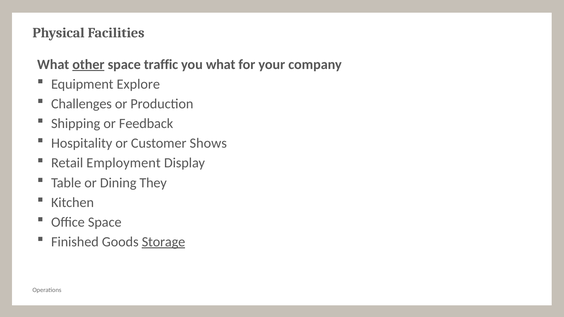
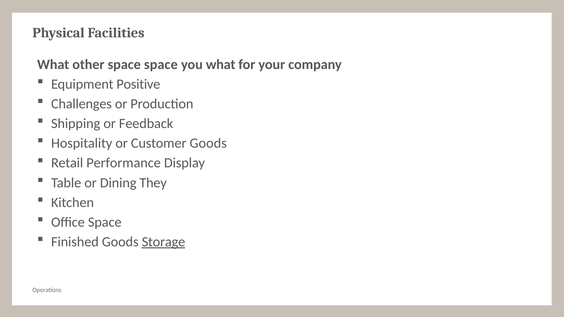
other underline: present -> none (88, 64)
space traffic: traffic -> space (161, 64)
Explore: Explore -> Positive (138, 84)
Customer Shows: Shows -> Goods (208, 143)
Employment: Employment -> Performance (124, 163)
